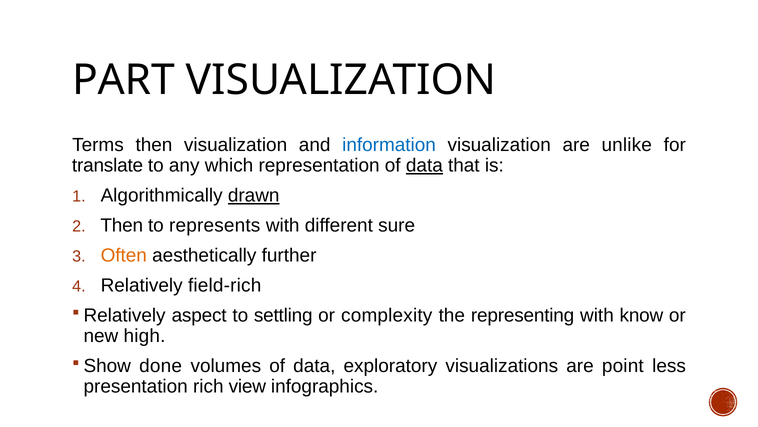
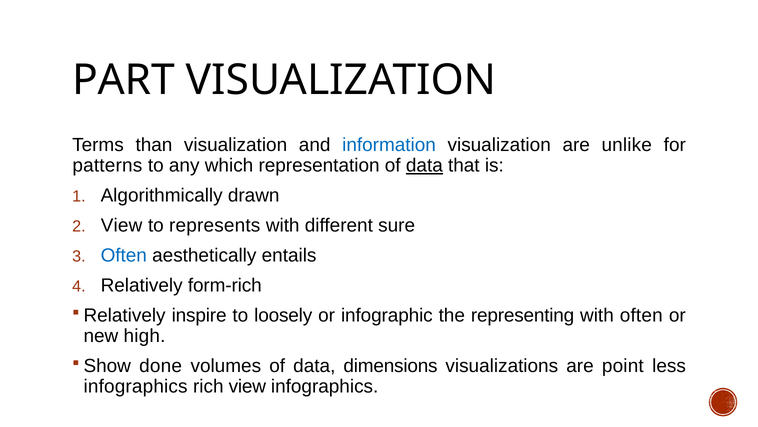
Terms then: then -> than (154, 145)
translate: translate -> patterns (107, 165)
drawn underline: present -> none (254, 195)
Then: Then -> View (122, 225)
Often colour: orange -> blue (124, 255)
further: further -> entails (289, 255)
field-rich: field-rich -> form-rich (225, 285)
aspect: aspect -> inspire (199, 315)
settling: settling -> loosely (283, 315)
complexity: complexity -> infographic (387, 315)
with know: know -> often (641, 315)
exploratory: exploratory -> dimensions (391, 365)
presentation: presentation -> infographics (136, 386)
